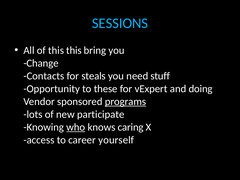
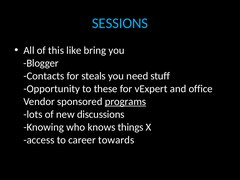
this this: this -> like (74, 50)
Change: Change -> Blogger (41, 63)
doing: doing -> office (201, 89)
participate: participate -> discussions (101, 114)
who underline: present -> none (76, 127)
caring: caring -> things (131, 127)
yourself: yourself -> towards (116, 140)
